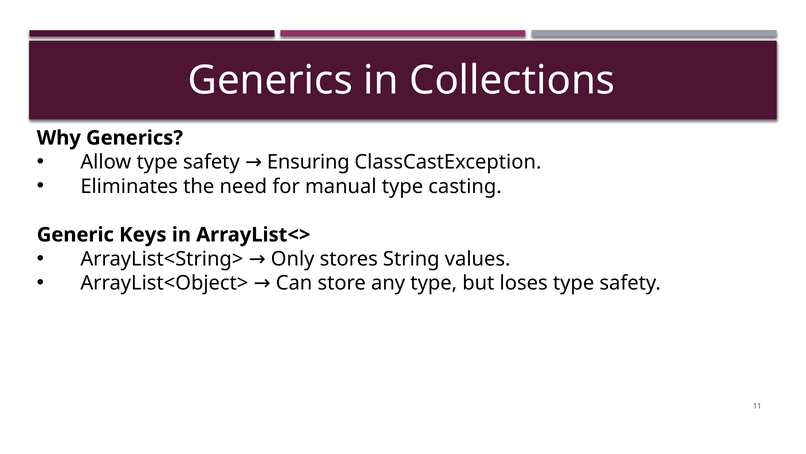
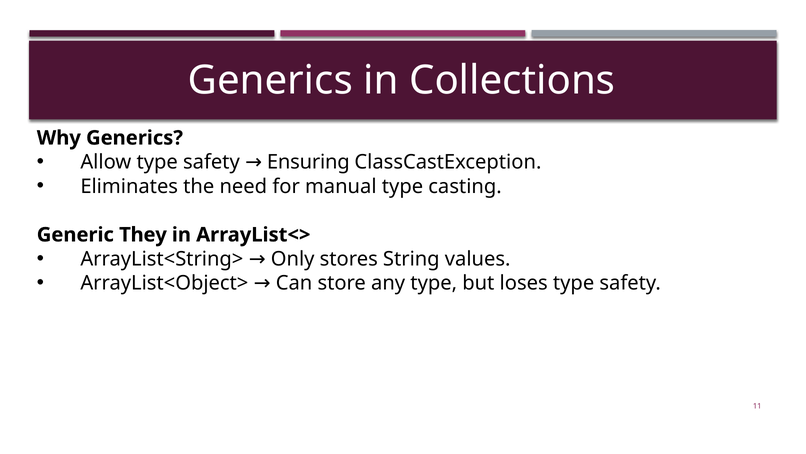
Keys: Keys -> They (143, 234)
